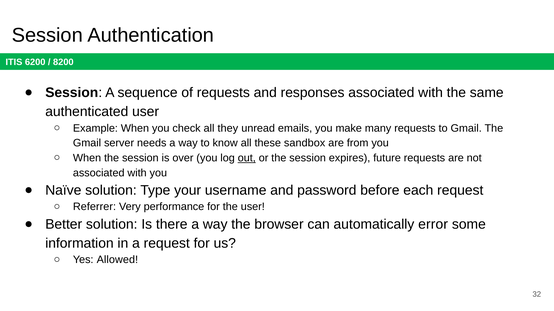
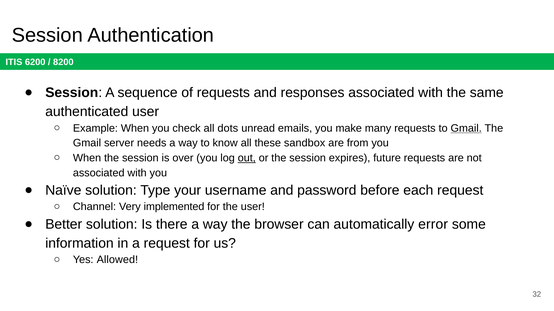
they: they -> dots (228, 128)
Gmail underline: none -> present (466, 128)
Referrer: Referrer -> Channel (95, 207)
performance: performance -> implemented (174, 207)
